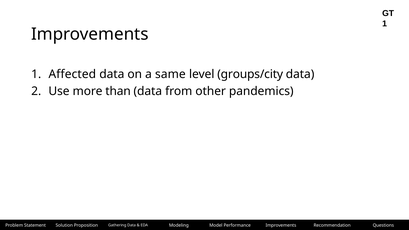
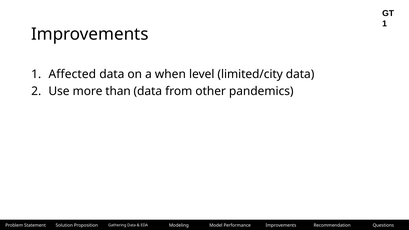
same: same -> when (170, 74)
groups/city: groups/city -> limited/city (250, 74)
